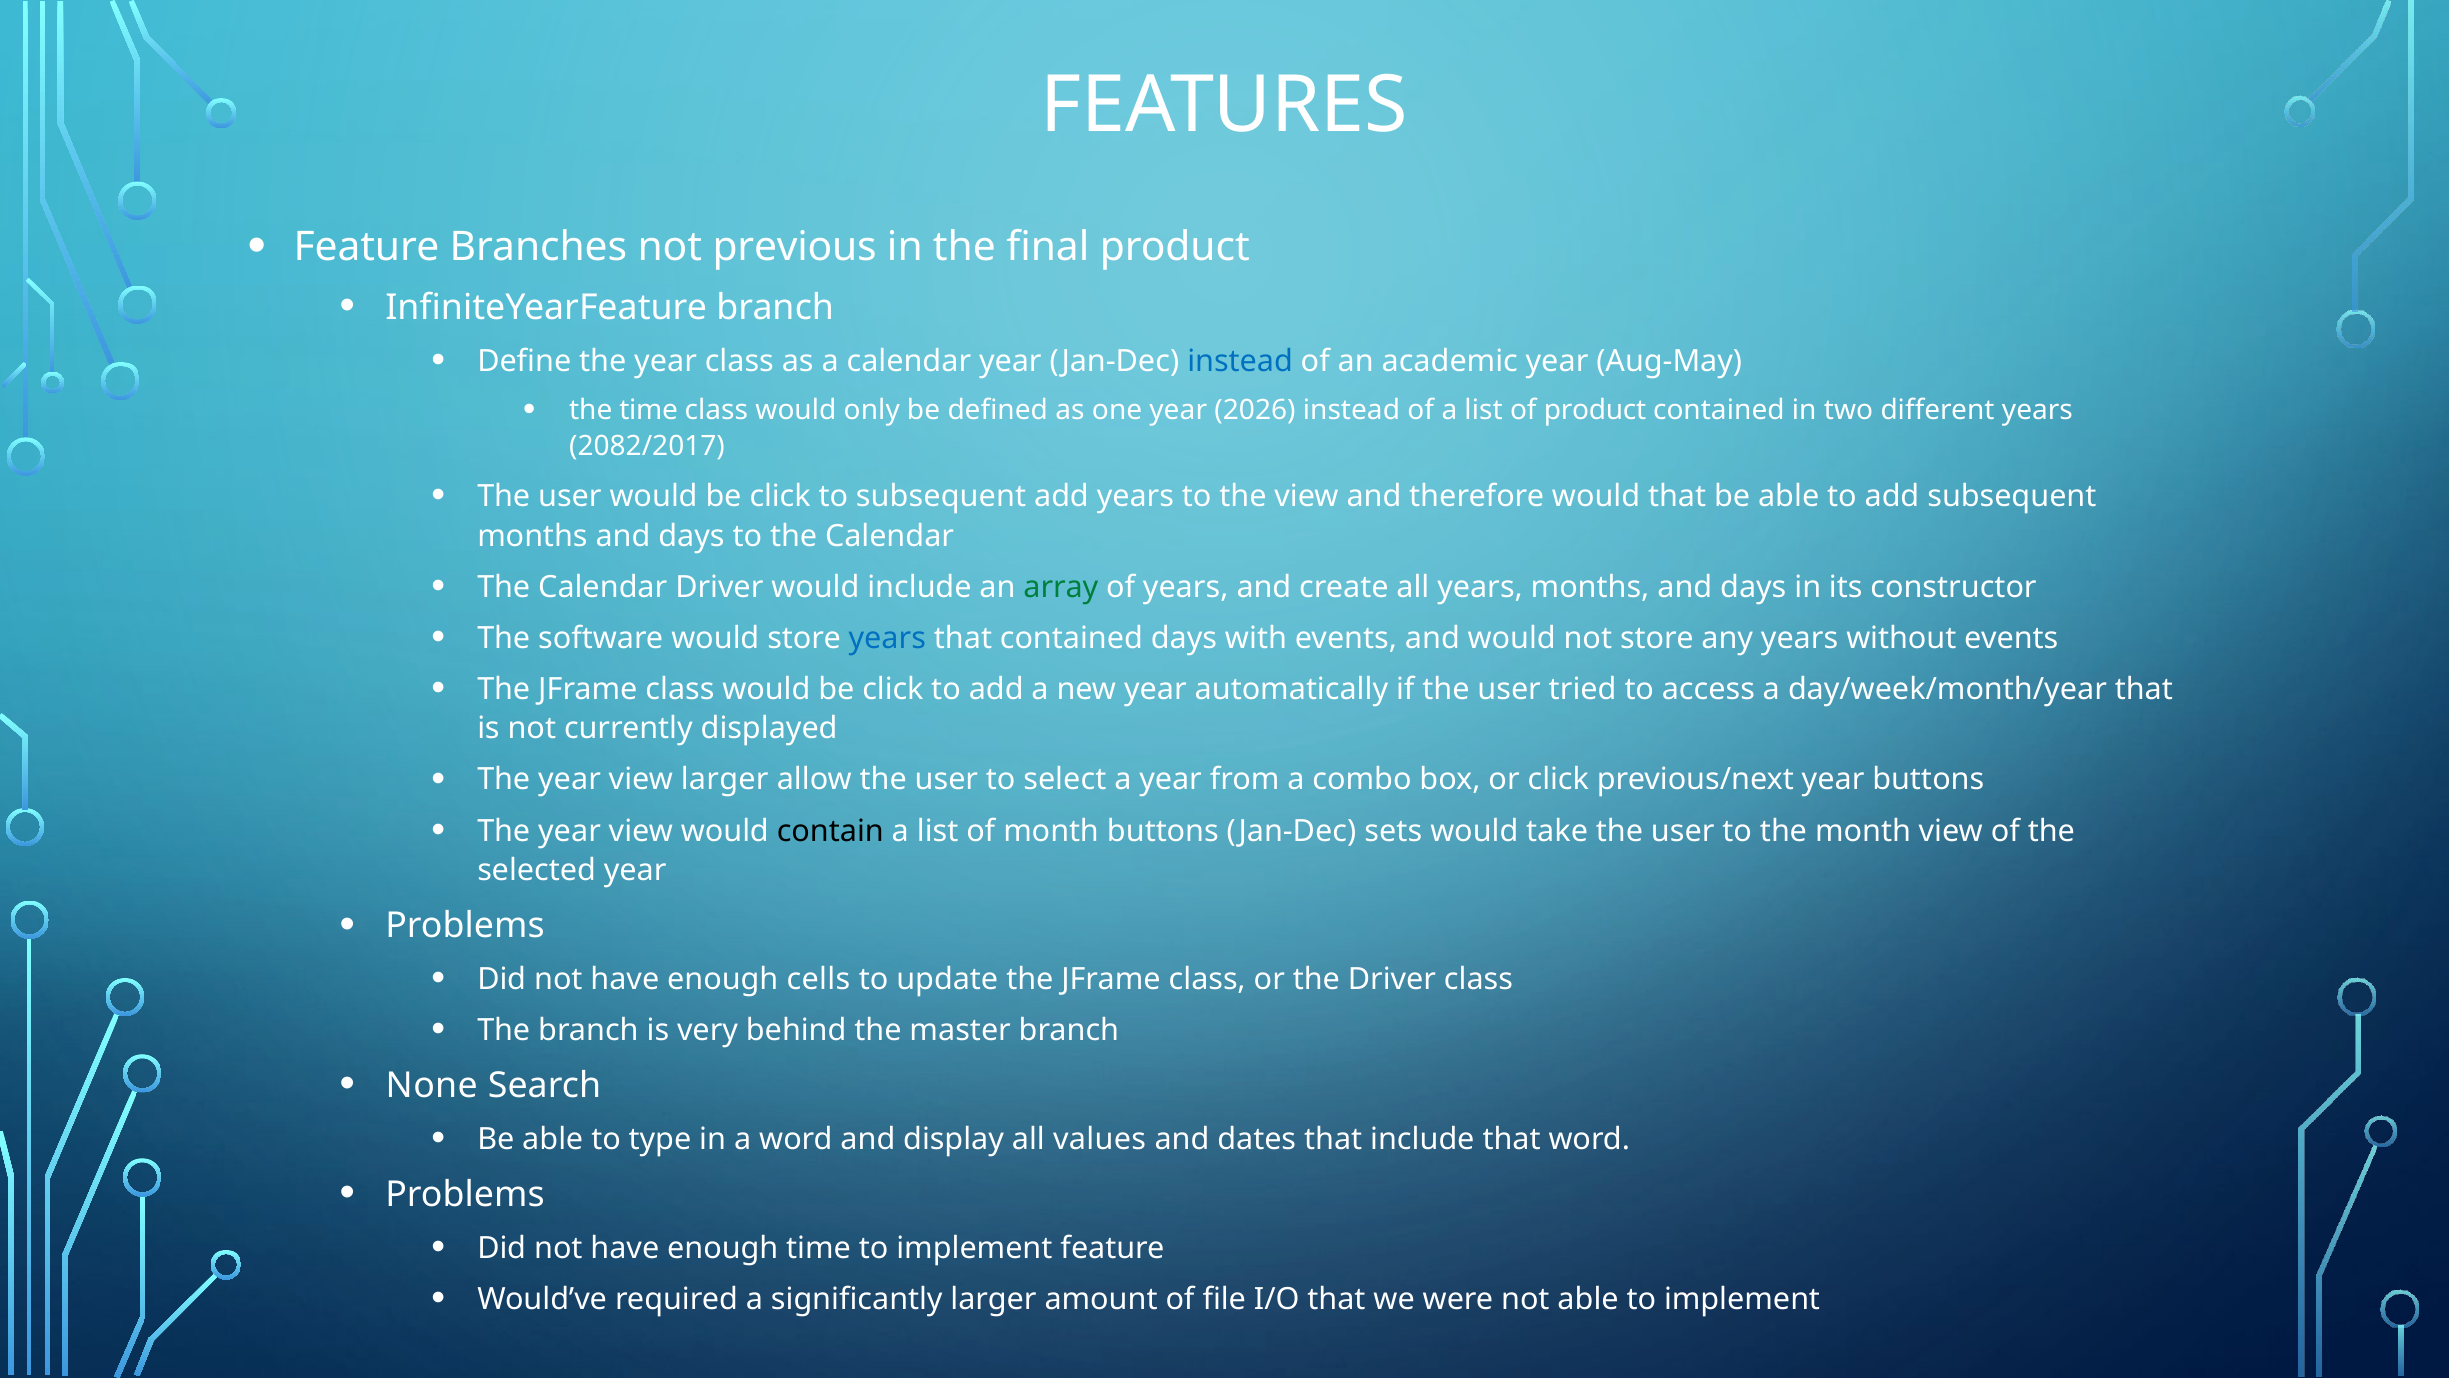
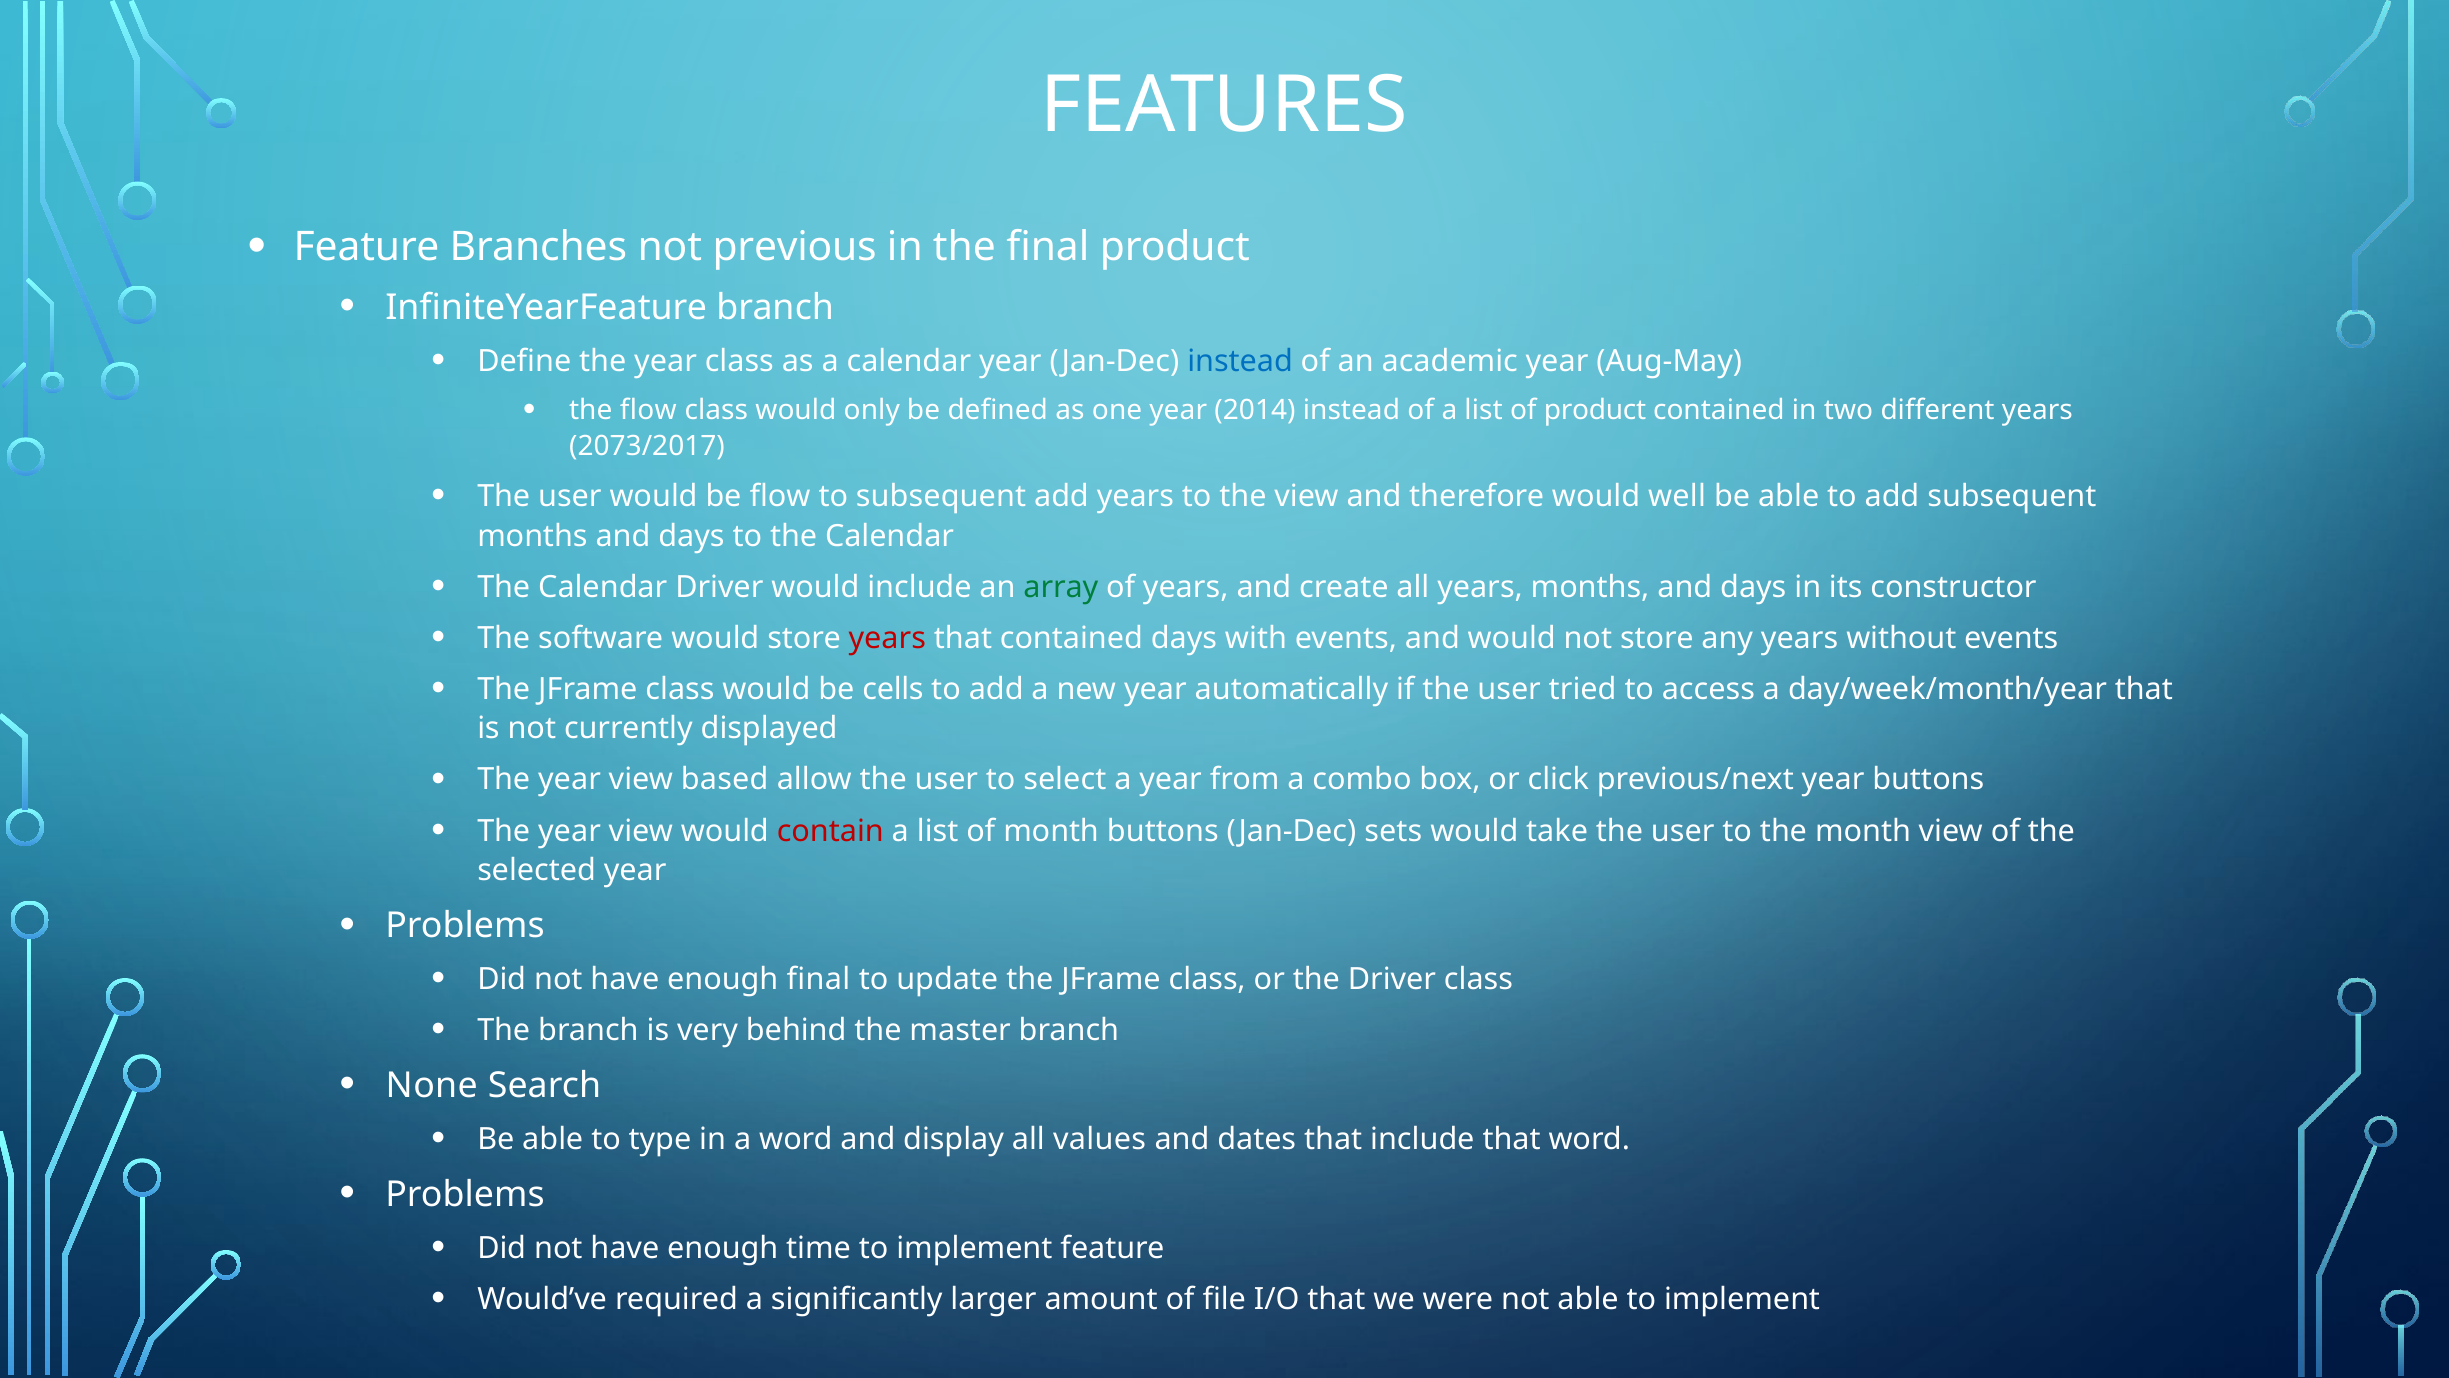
the time: time -> flow (648, 410)
2026: 2026 -> 2014 (1255, 410)
2082/2017: 2082/2017 -> 2073/2017 (647, 446)
user would be click: click -> flow (780, 496)
would that: that -> well (1677, 496)
years colour: blue -> red (887, 638)
class would be click: click -> cells (893, 689)
view larger: larger -> based (725, 780)
contain colour: black -> red (830, 831)
enough cells: cells -> final (818, 979)
